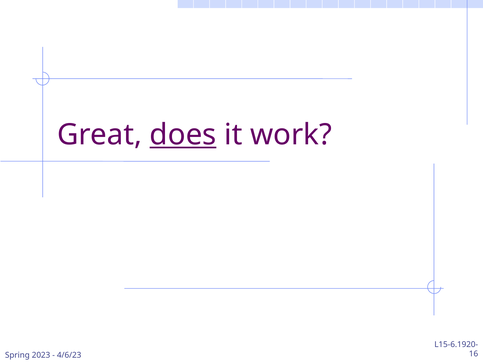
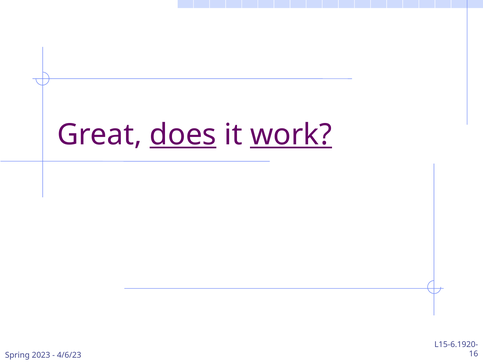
work underline: none -> present (291, 135)
